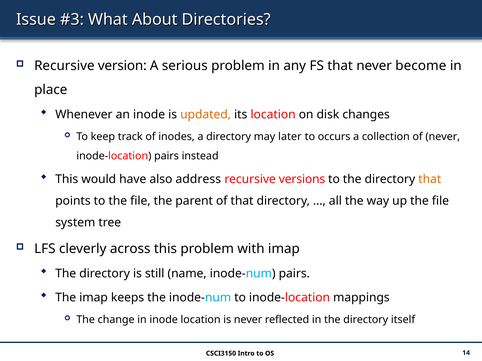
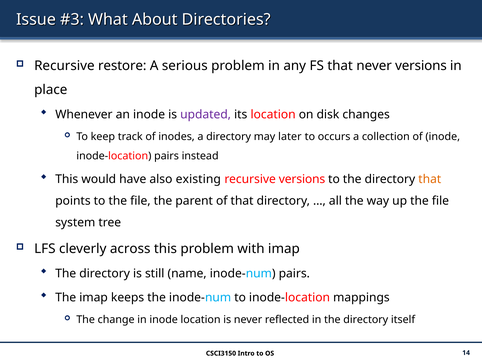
version: version -> restore (122, 66)
never become: become -> versions (421, 66)
updated colour: orange -> purple (206, 115)
of never: never -> inode (443, 137)
address: address -> existing (198, 179)
